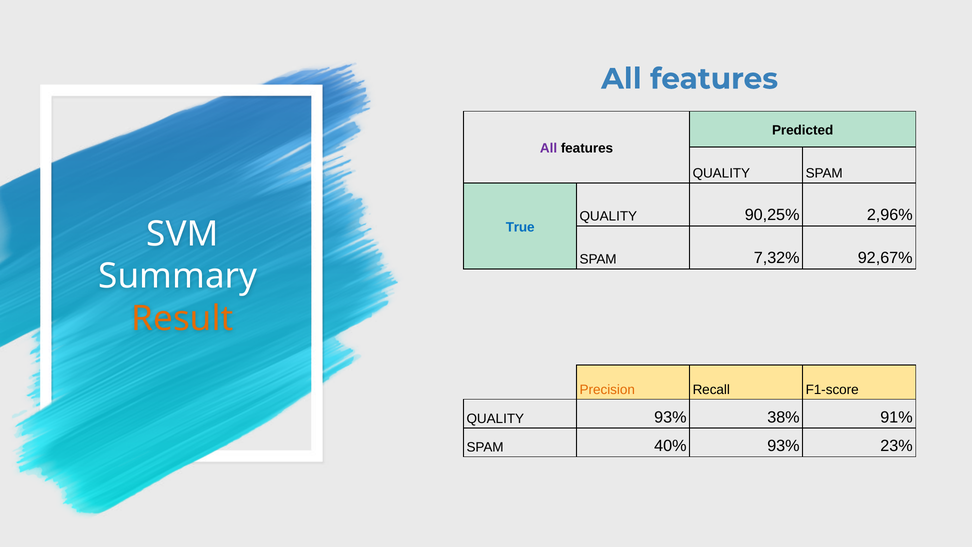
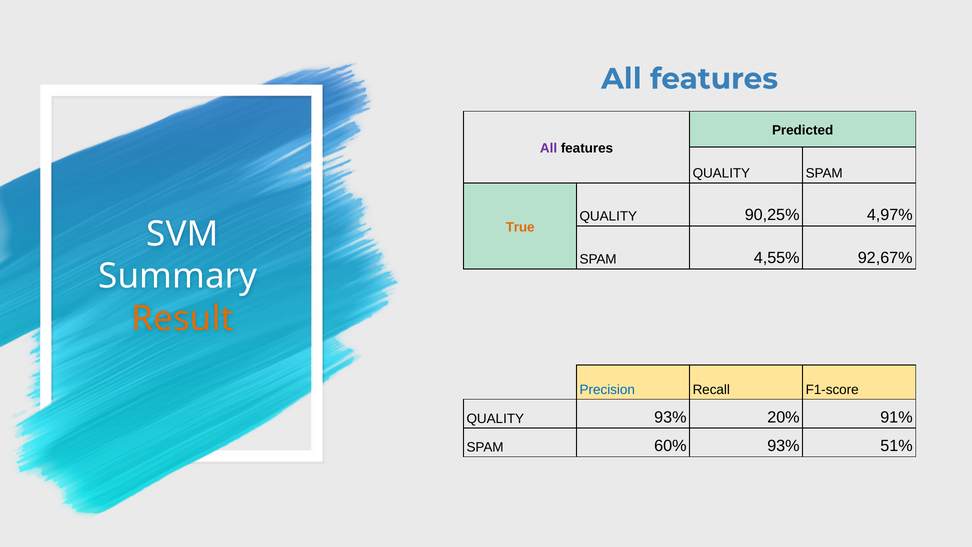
2,96%: 2,96% -> 4,97% (890, 215)
True colour: blue -> orange (520, 227)
7,32%: 7,32% -> 4,55% (777, 258)
Precision colour: orange -> blue (607, 390)
38%: 38% -> 20% (783, 417)
40%: 40% -> 60% (670, 446)
23%: 23% -> 51% (896, 446)
